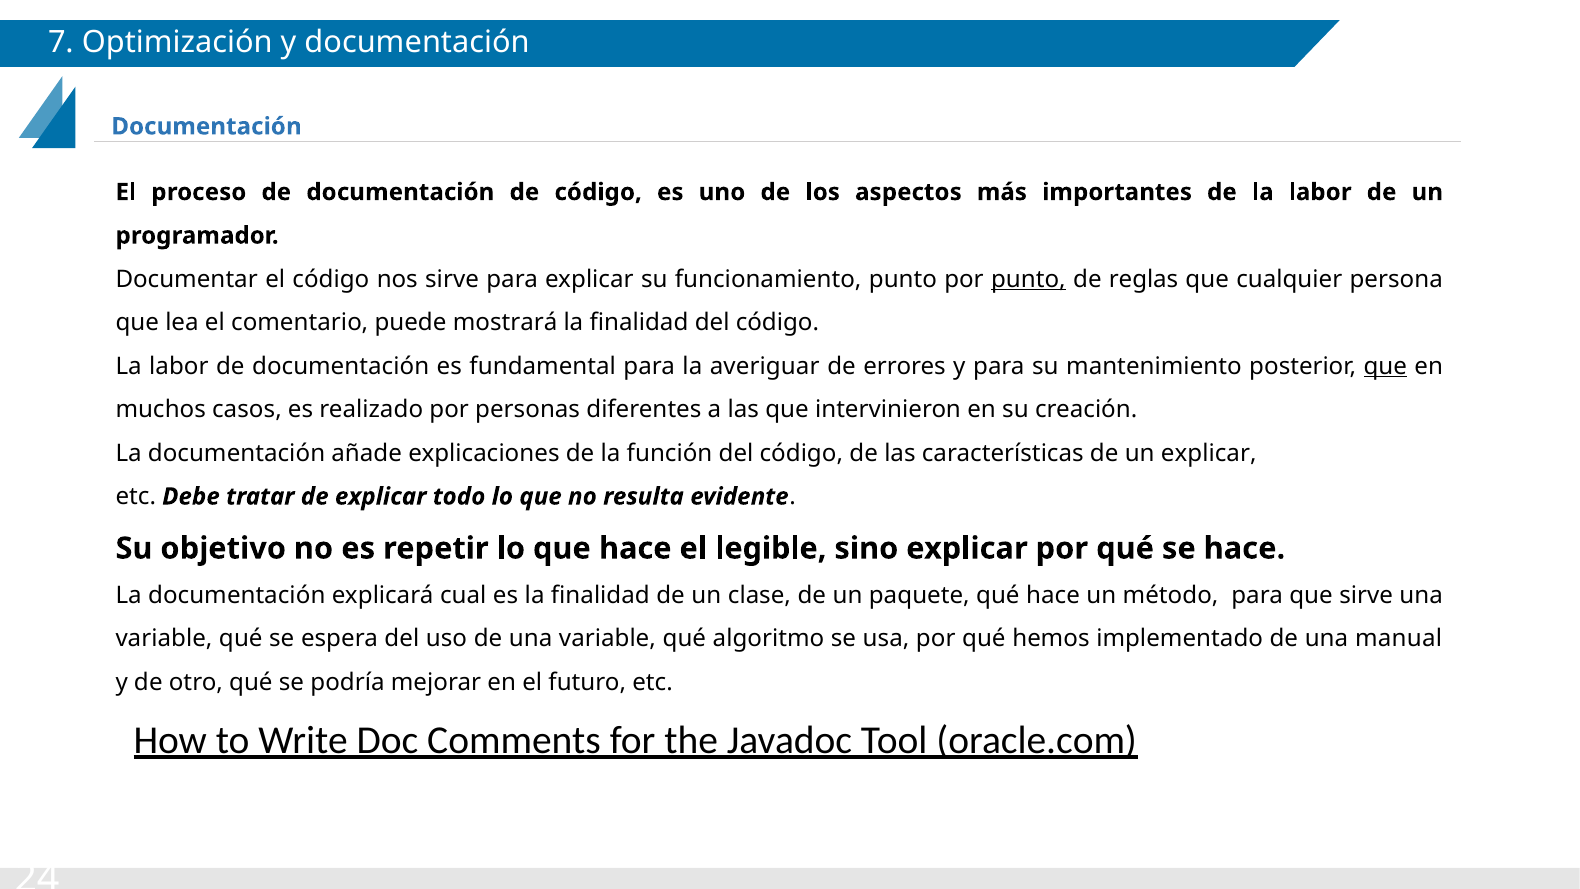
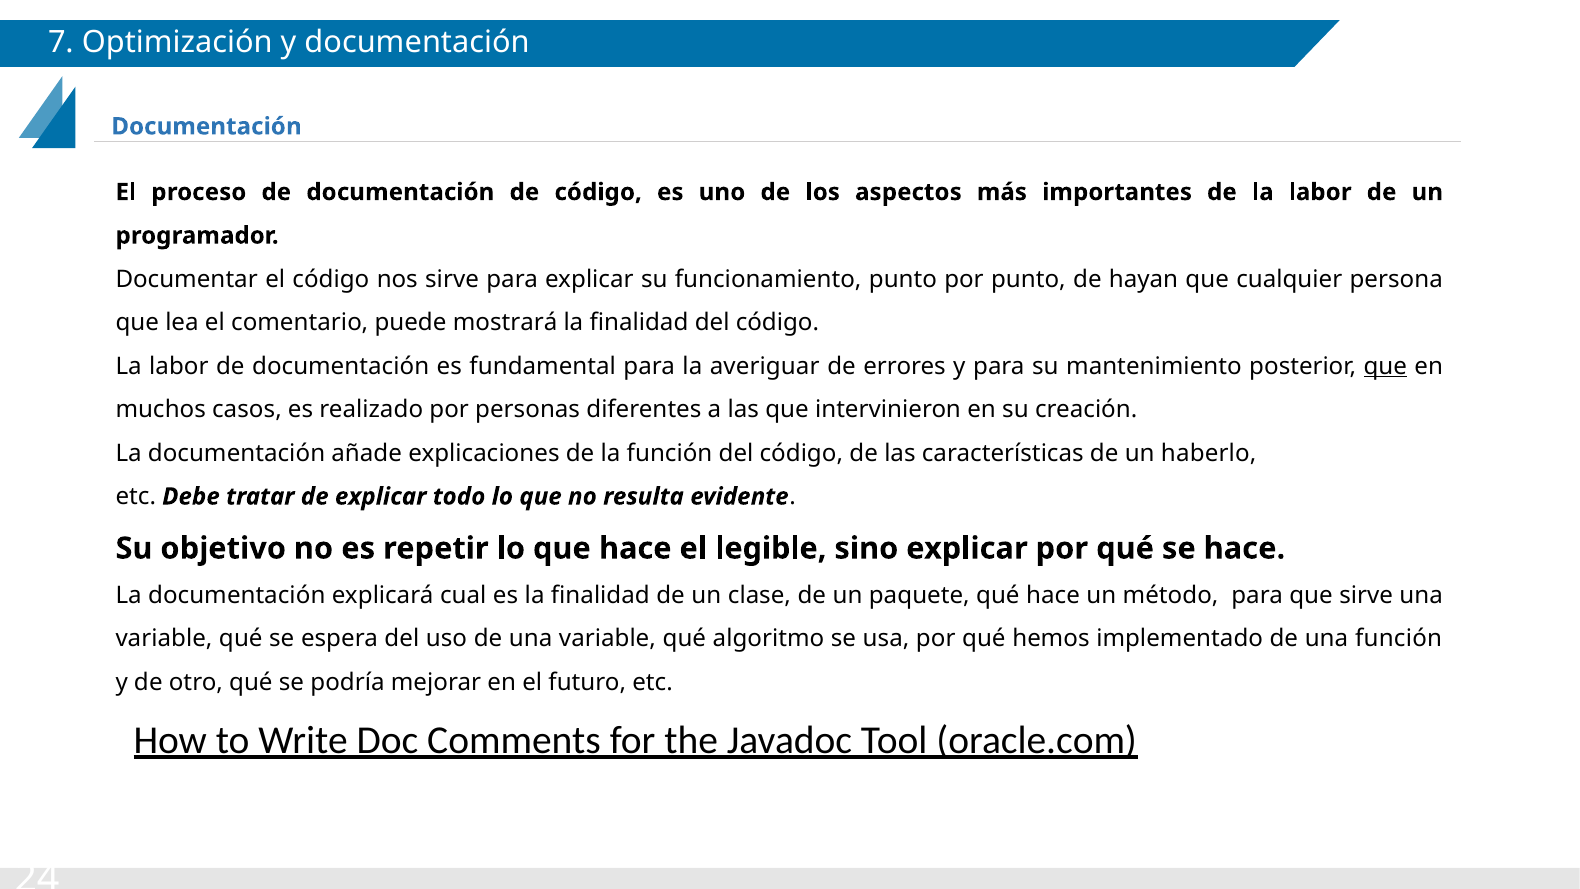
punto underline: present -> none (1028, 279)
reglas: reglas -> hayan (1143, 279)
un explicar: explicar -> haberlo (1209, 453)
una manual: manual -> función (1399, 639)
